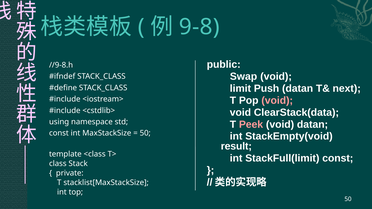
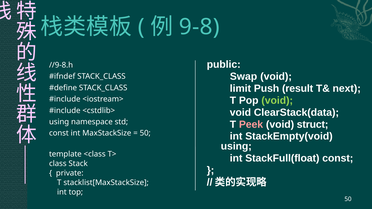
Push datan: datan -> result (298, 89)
void colour: pink -> light green (277, 101)
void datan: datan -> struct (313, 125)
result: result -> using (236, 146)
StackFull(limit: StackFull(limit -> StackFull(float (282, 158)
